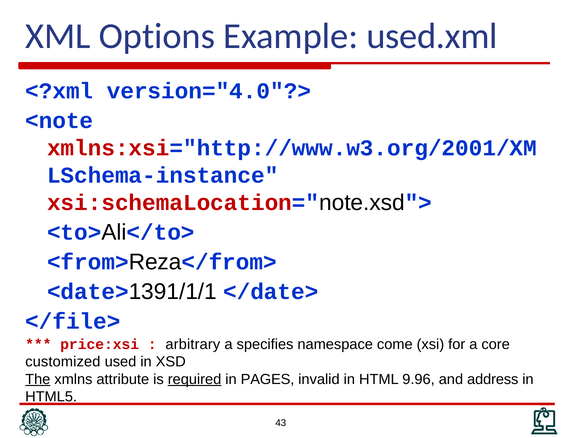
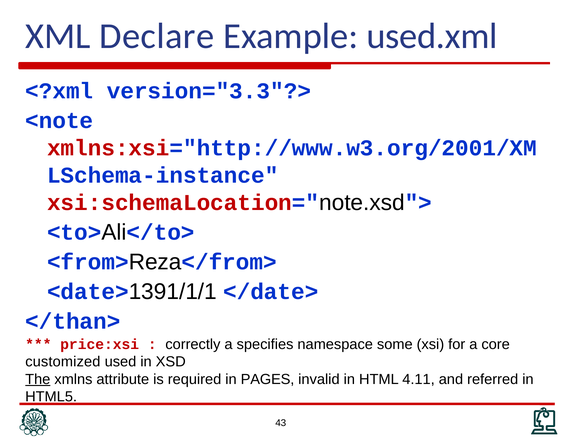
Options: Options -> Declare (157, 36)
version="4.0"?>: version="4.0"?> -> version="3.3"?> (209, 91)
</file>: </file> -> </than> (73, 321)
arbitrary: arbitrary -> correctly (193, 344)
come: come -> some (395, 344)
required underline: present -> none (195, 379)
9.96: 9.96 -> 4.11 (419, 379)
address: address -> referred (493, 379)
